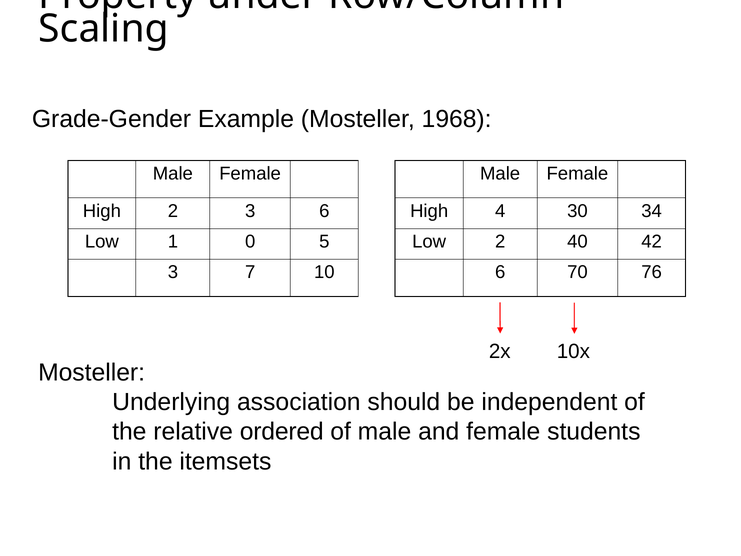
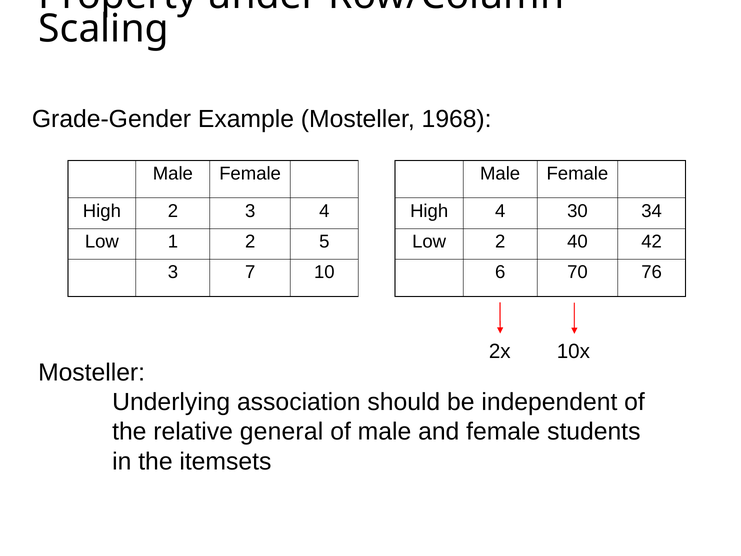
3 6: 6 -> 4 (324, 211)
1 0: 0 -> 2 (250, 242)
ordered: ordered -> general (282, 432)
